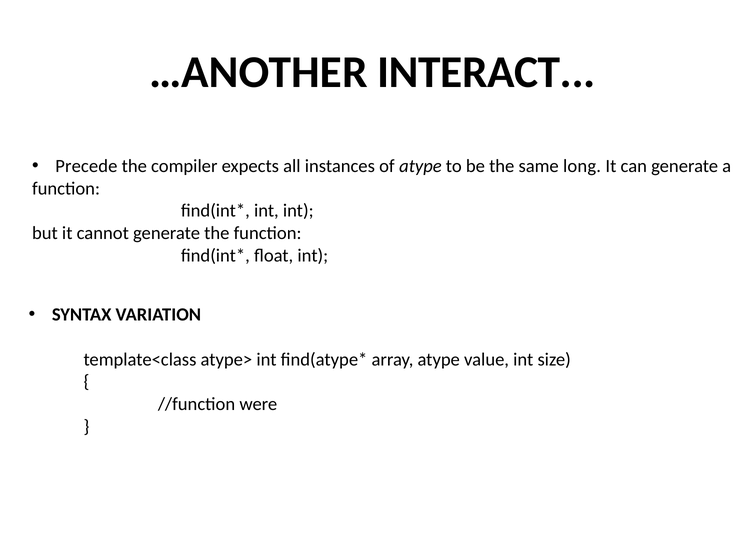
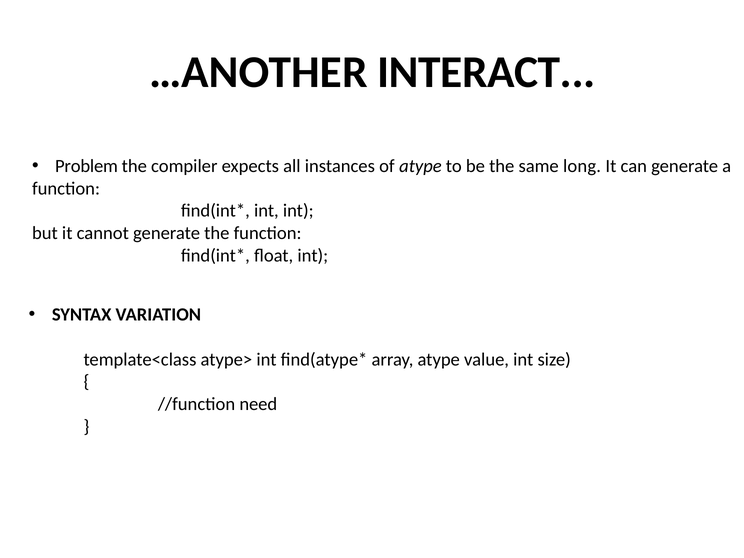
Precede: Precede -> Problem (87, 166)
were: were -> need (258, 404)
